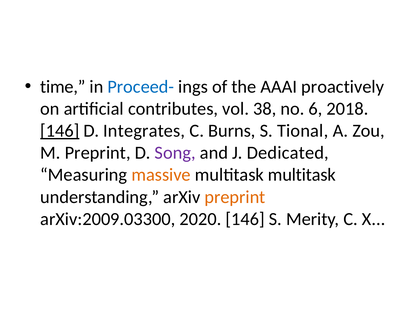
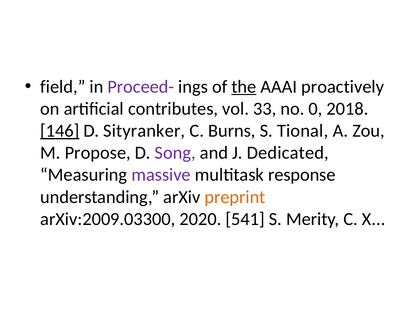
time: time -> field (63, 87)
Proceed- colour: blue -> purple (141, 87)
the underline: none -> present (244, 87)
38: 38 -> 33 (265, 109)
6: 6 -> 0 (316, 109)
Integrates: Integrates -> Sityranker (144, 131)
M Preprint: Preprint -> Propose (98, 153)
massive colour: orange -> purple (161, 175)
multitask multitask: multitask -> response (302, 175)
2020 146: 146 -> 541 (245, 219)
